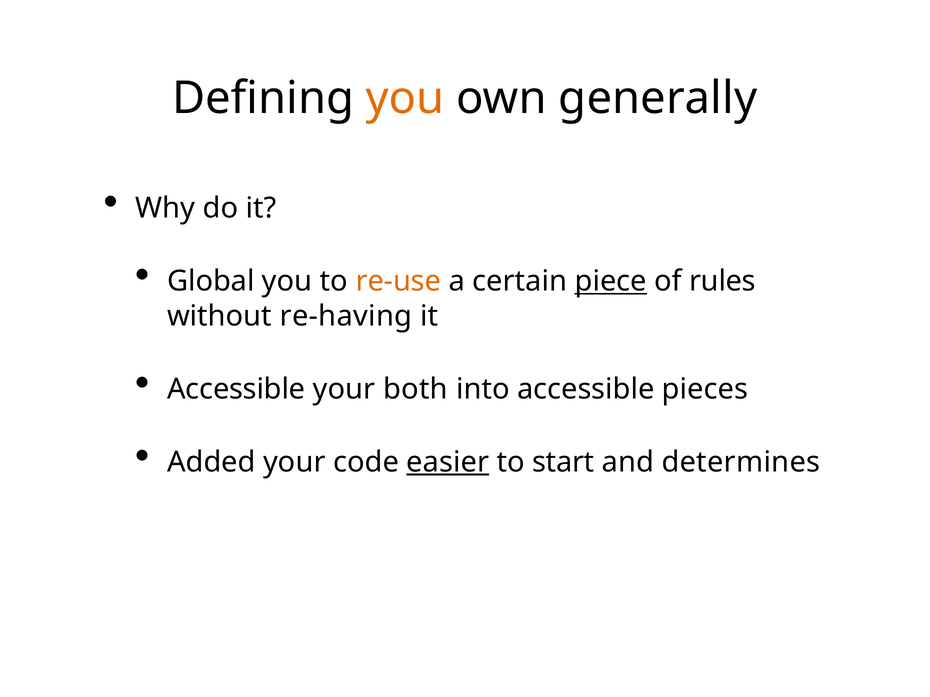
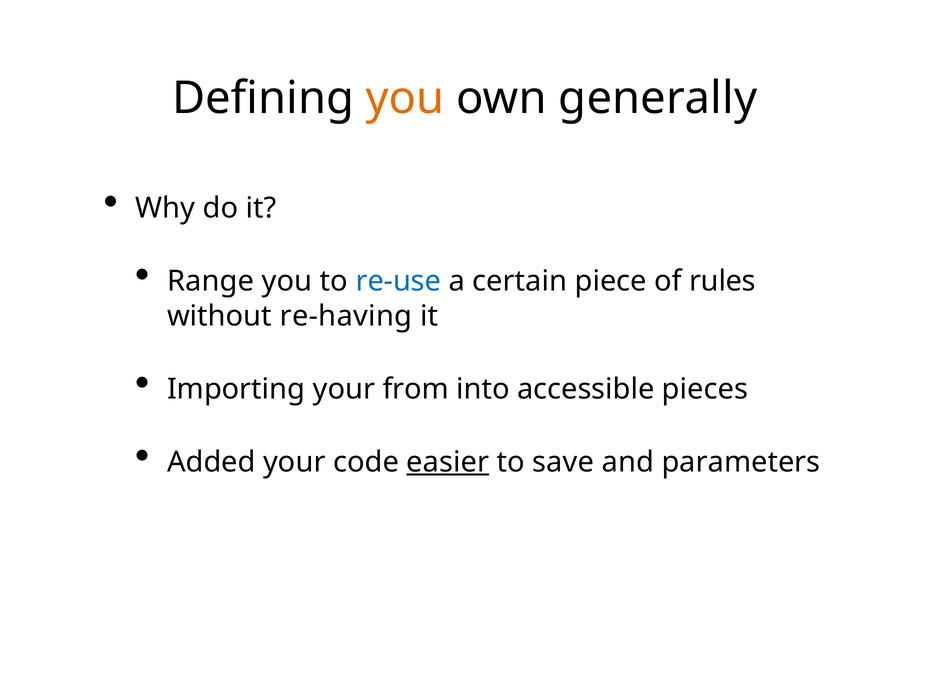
Global: Global -> Range (211, 281)
re-use colour: orange -> blue (398, 281)
piece underline: present -> none (611, 281)
Accessible: Accessible -> Importing (236, 389)
both: both -> from (416, 389)
start: start -> save (563, 462)
determines: determines -> parameters (741, 462)
